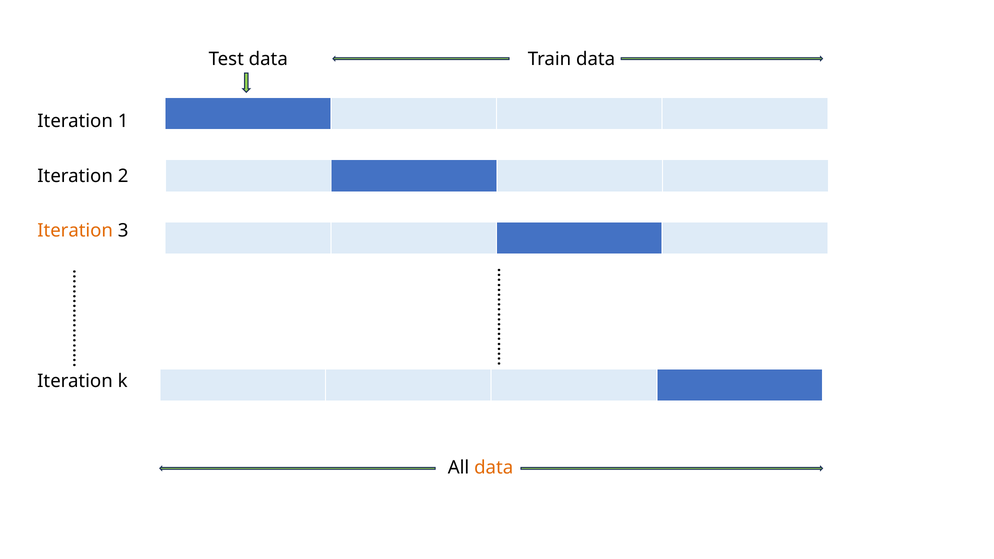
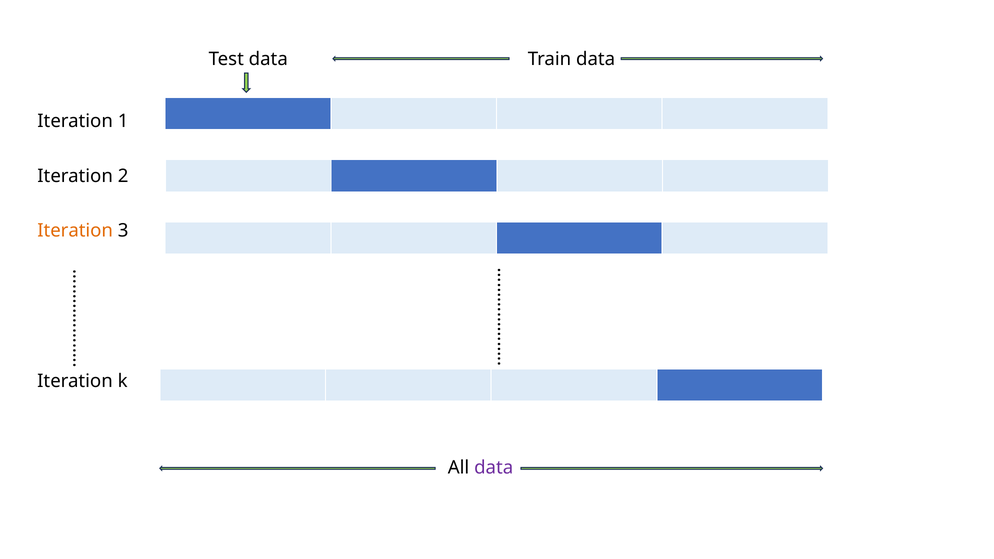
data colour: orange -> purple (494, 468)
